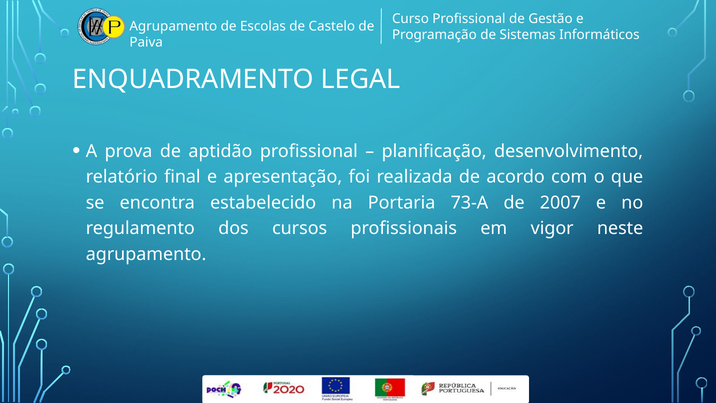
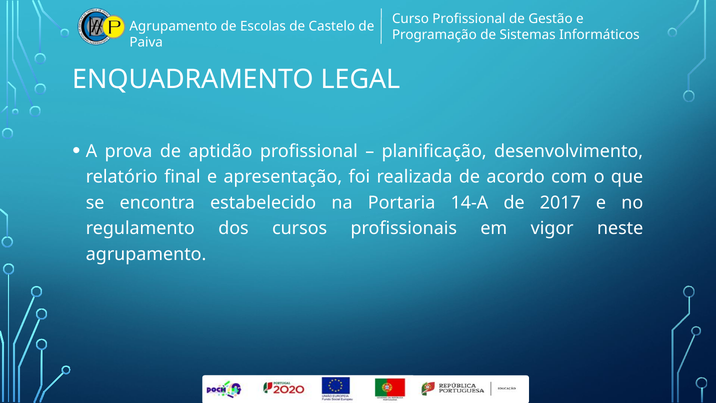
73-A: 73-A -> 14-A (469, 203)
2007: 2007 -> 2017 (560, 203)
